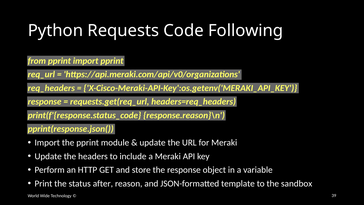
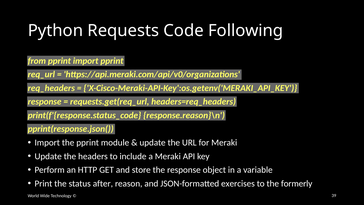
template: template -> exercises (238, 183)
sandbox: sandbox -> formerly (297, 183)
